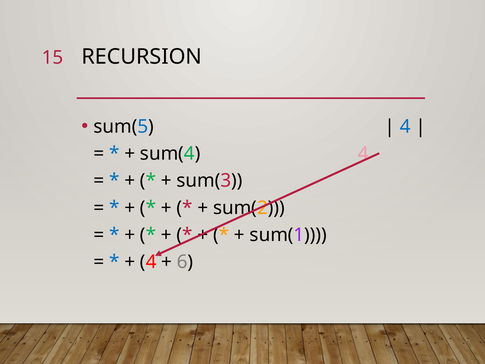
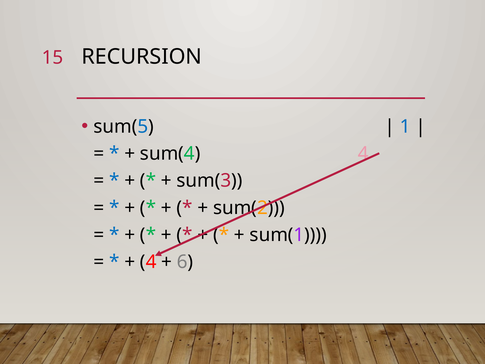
4: 4 -> 1 (405, 126)
